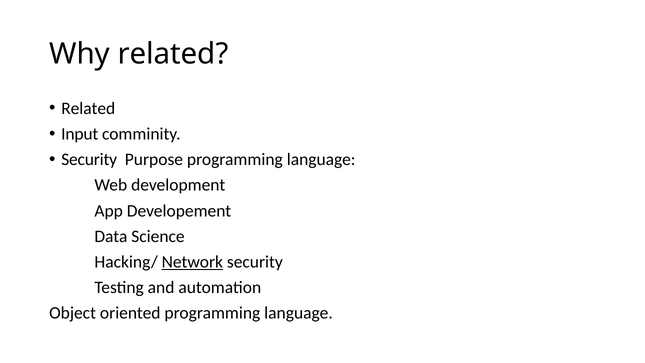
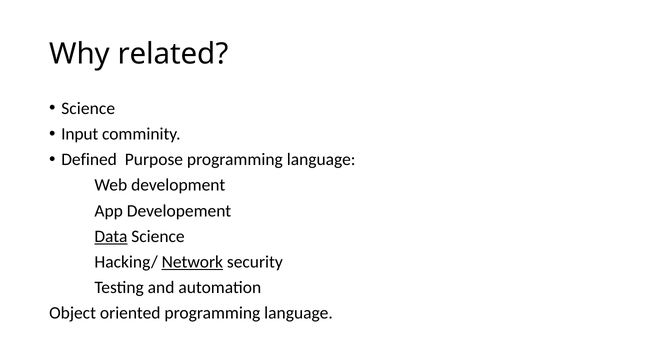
Related: Related -> Science (88, 108)
Security: Security -> Defined (89, 159)
Data underline: none -> present (111, 236)
